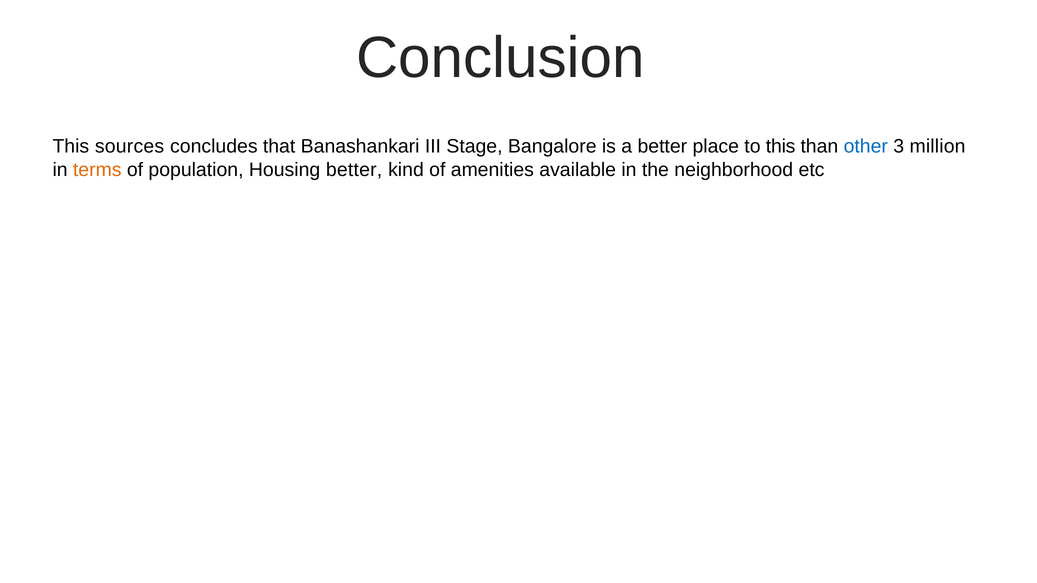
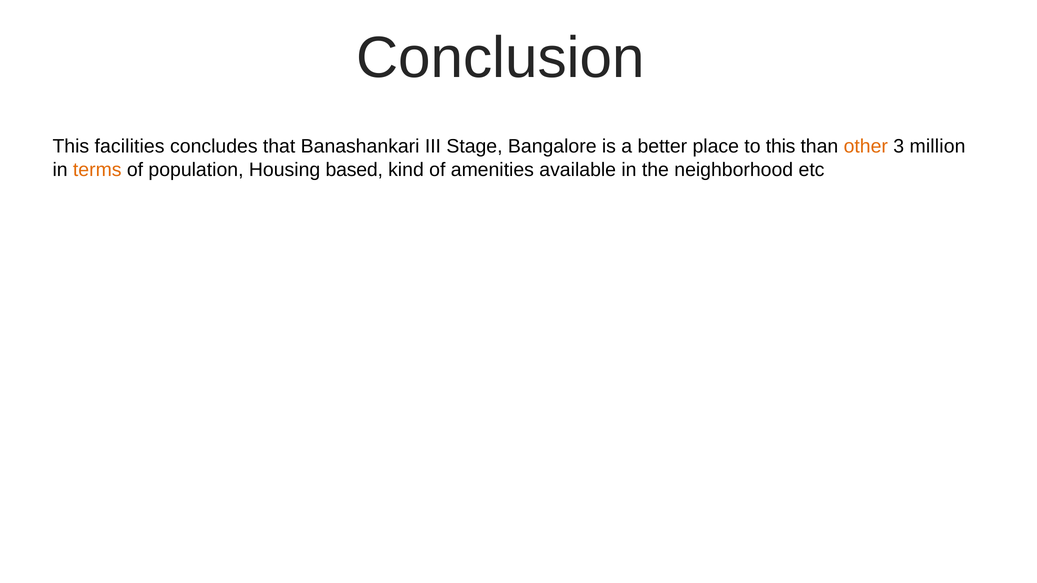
sources: sources -> facilities (130, 146)
other colour: blue -> orange (866, 146)
Housing better: better -> based (354, 170)
